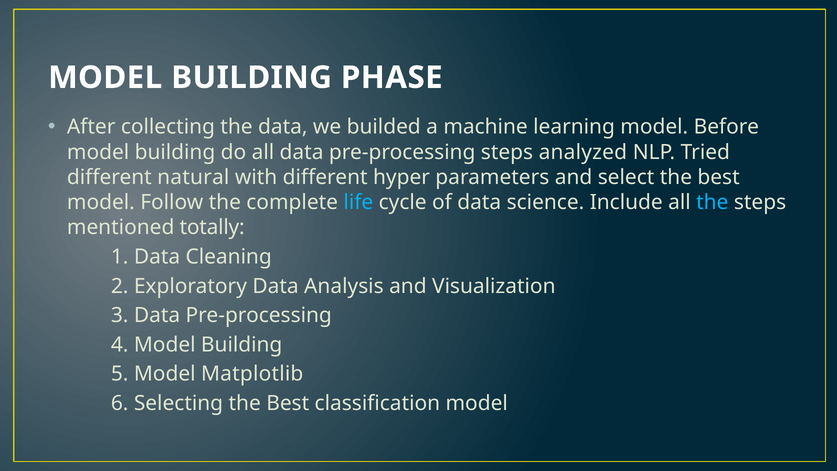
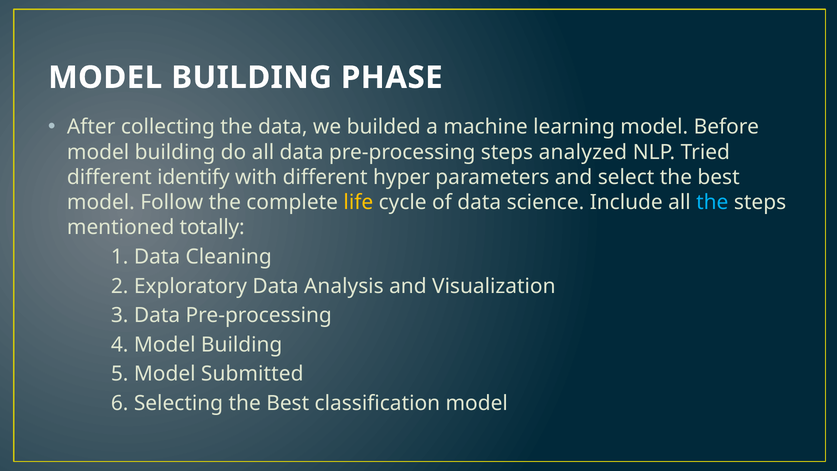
natural: natural -> identify (193, 177)
life colour: light blue -> yellow (358, 202)
Matplotlib: Matplotlib -> Submitted (252, 374)
